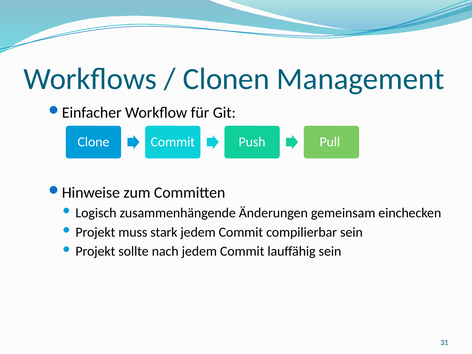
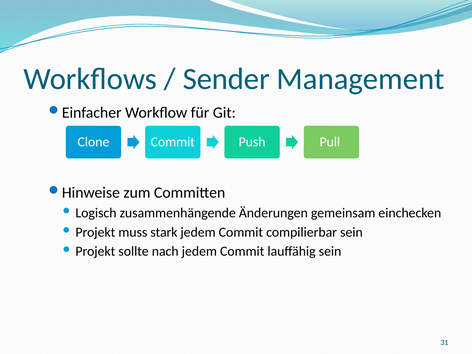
Clonen: Clonen -> Sender (226, 79)
